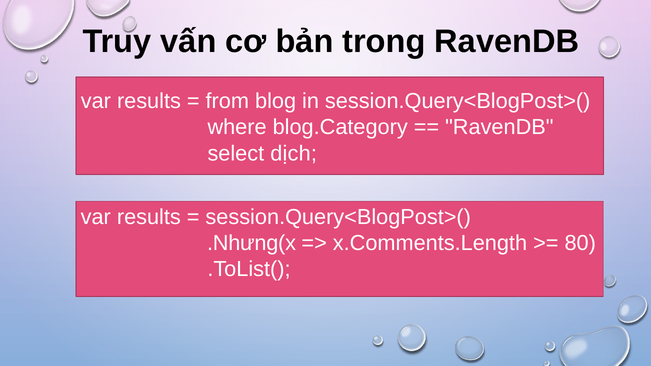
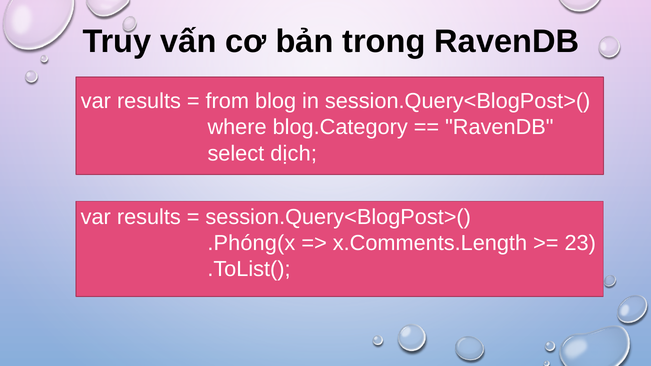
.Nhưng(x: .Nhưng(x -> .Phóng(x (251, 243)
80: 80 -> 23 (580, 243)
